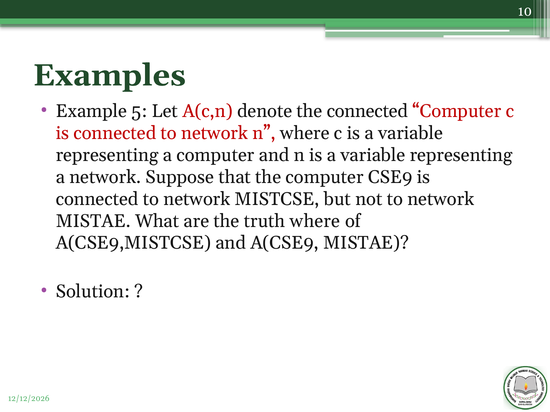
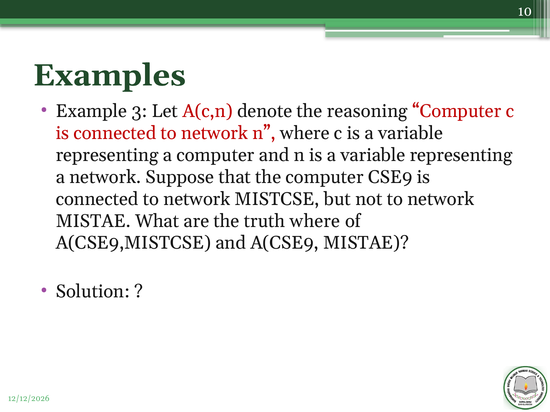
5: 5 -> 3 (139, 111)
the connected: connected -> reasoning (367, 111)
